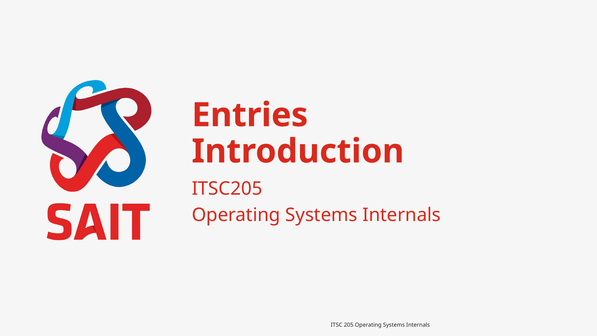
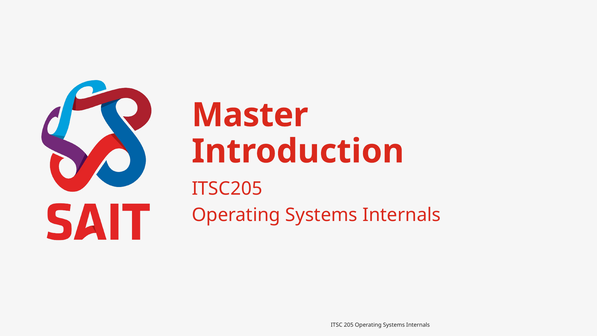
Entries: Entries -> Master (250, 115)
